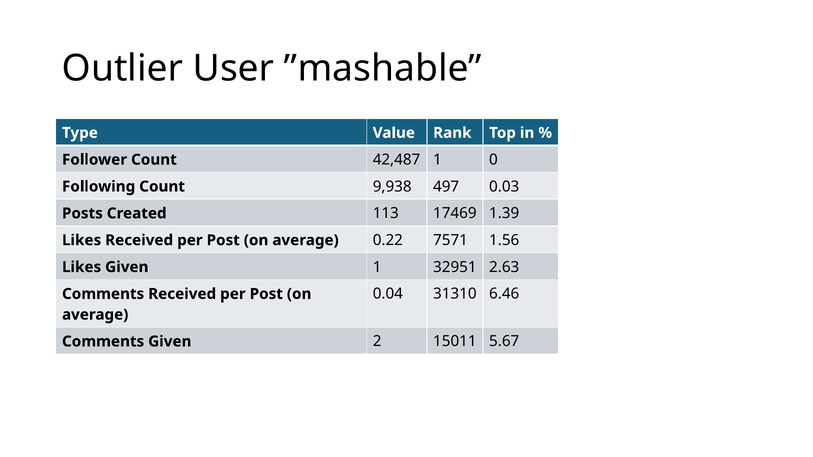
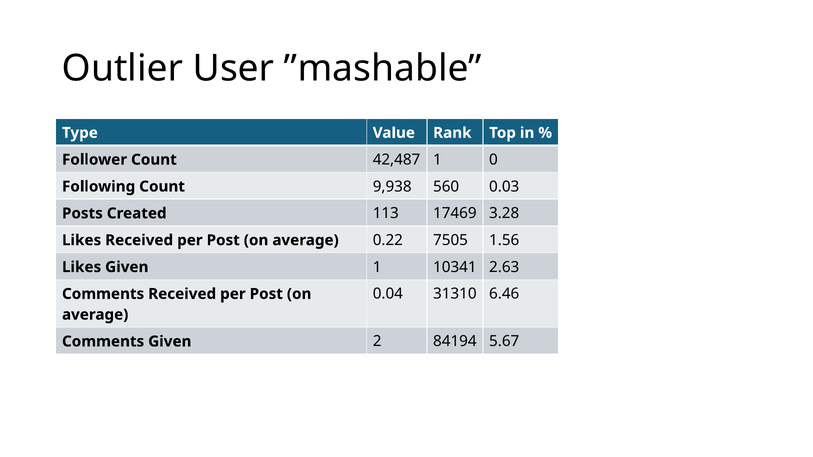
497: 497 -> 560 (446, 187)
1.39: 1.39 -> 3.28 (504, 213)
7571: 7571 -> 7505 (451, 240)
32951: 32951 -> 10341 (455, 267)
15011: 15011 -> 84194 (455, 342)
